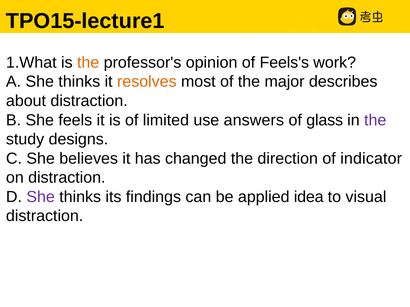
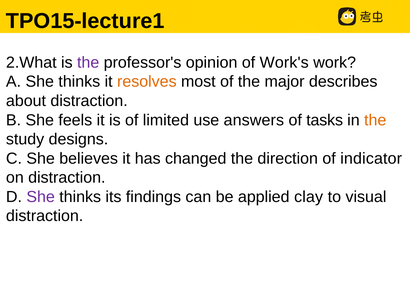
1.What: 1.What -> 2.What (31, 63)
the colour: orange -> purple (88, 63)
Feels's: Feels's -> Work's (284, 63)
glass: glass -> tasks (325, 120)
the colour: purple -> orange (375, 120)
idea: idea -> clay (309, 197)
